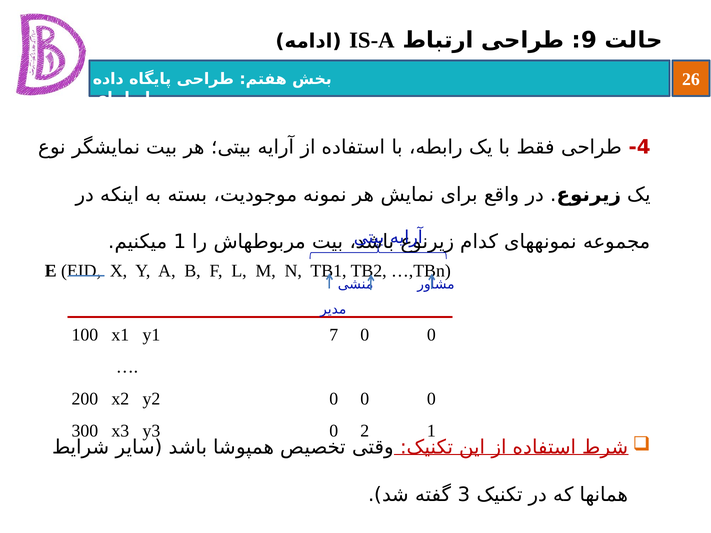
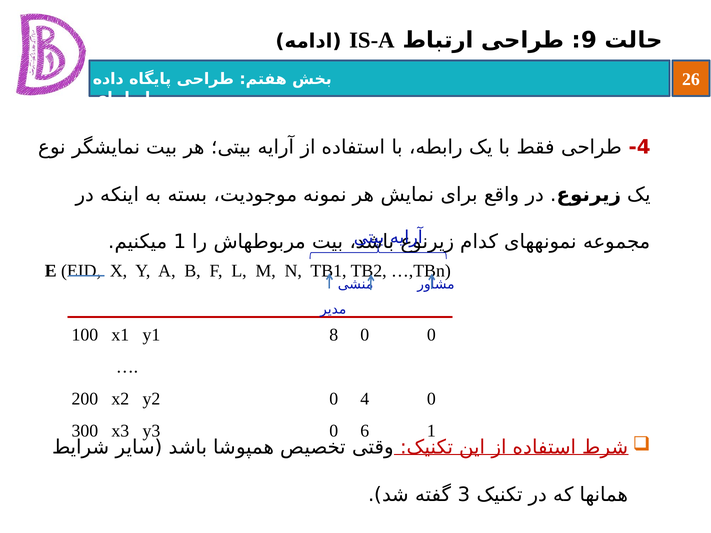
7: 7 -> 8 (334, 335)
y2 0 0: 0 -> 4 (365, 399)
2: 2 -> 6 (365, 431)
